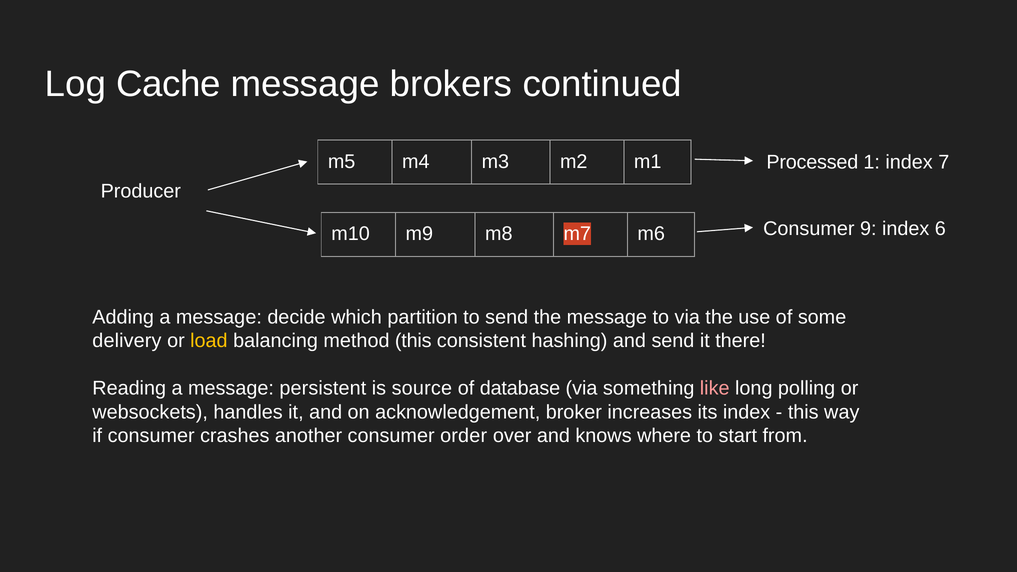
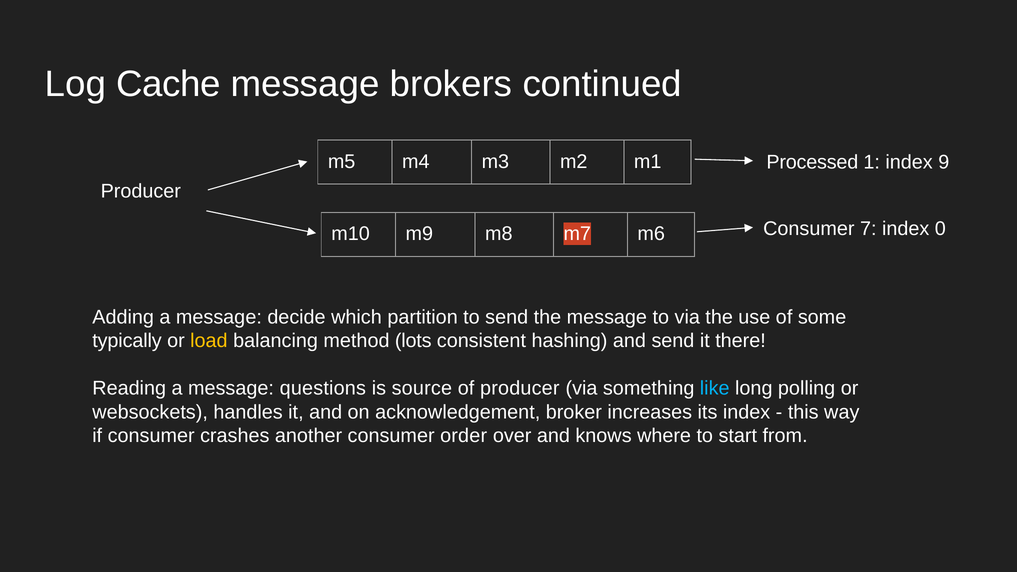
7: 7 -> 9 (944, 162)
9: 9 -> 7 (868, 229)
6: 6 -> 0 (940, 229)
delivery: delivery -> typically (127, 341)
method this: this -> lots (413, 341)
persistent: persistent -> questions (323, 389)
of database: database -> producer (520, 389)
like colour: pink -> light blue (715, 389)
